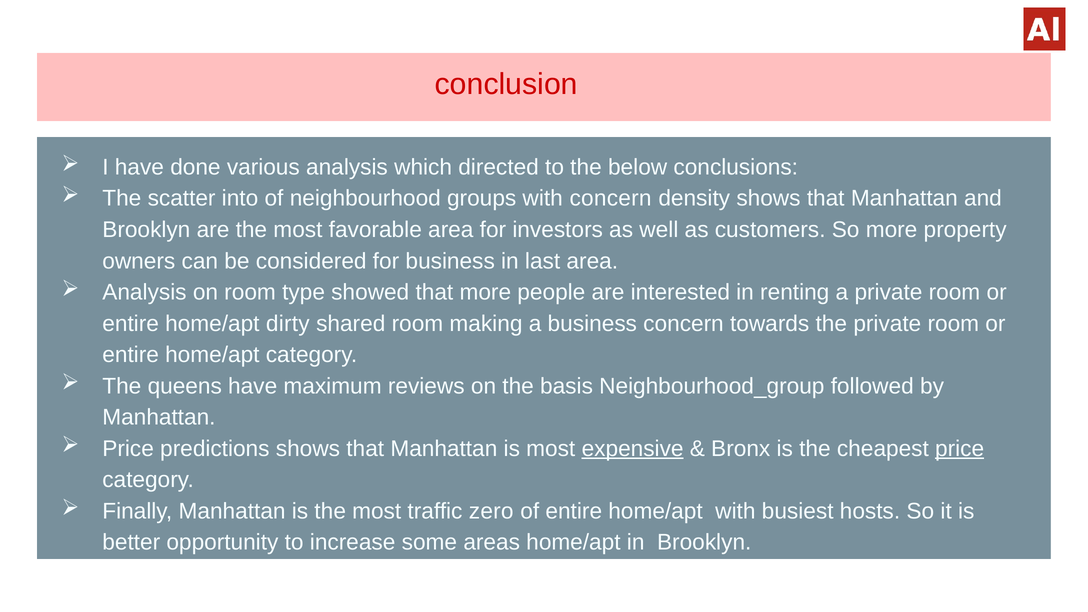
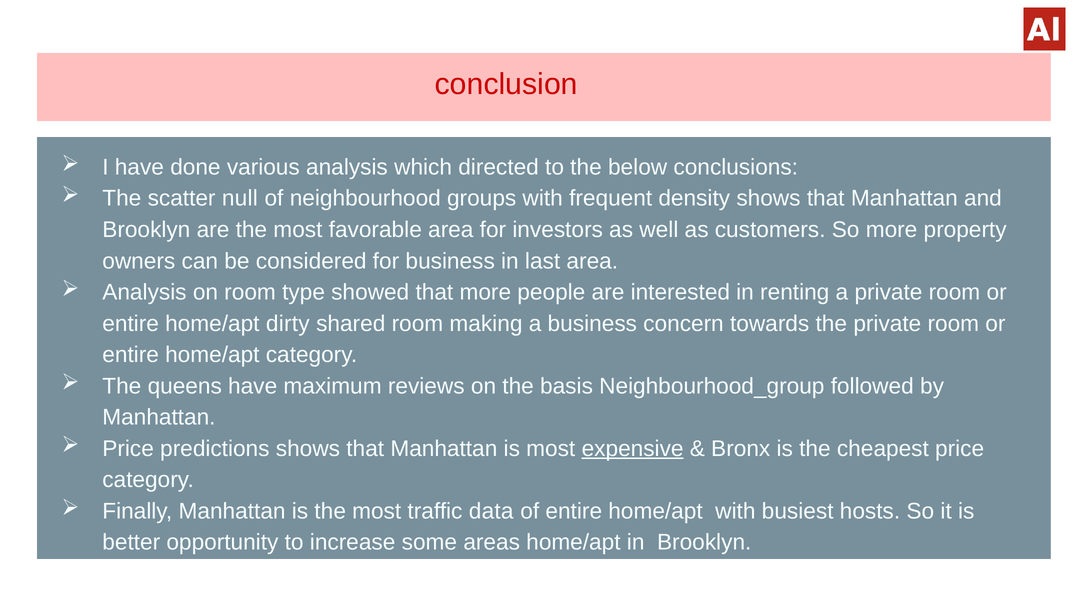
into: into -> null (240, 199)
with concern: concern -> frequent (611, 199)
price underline: present -> none (960, 449)
zero: zero -> data (491, 511)
